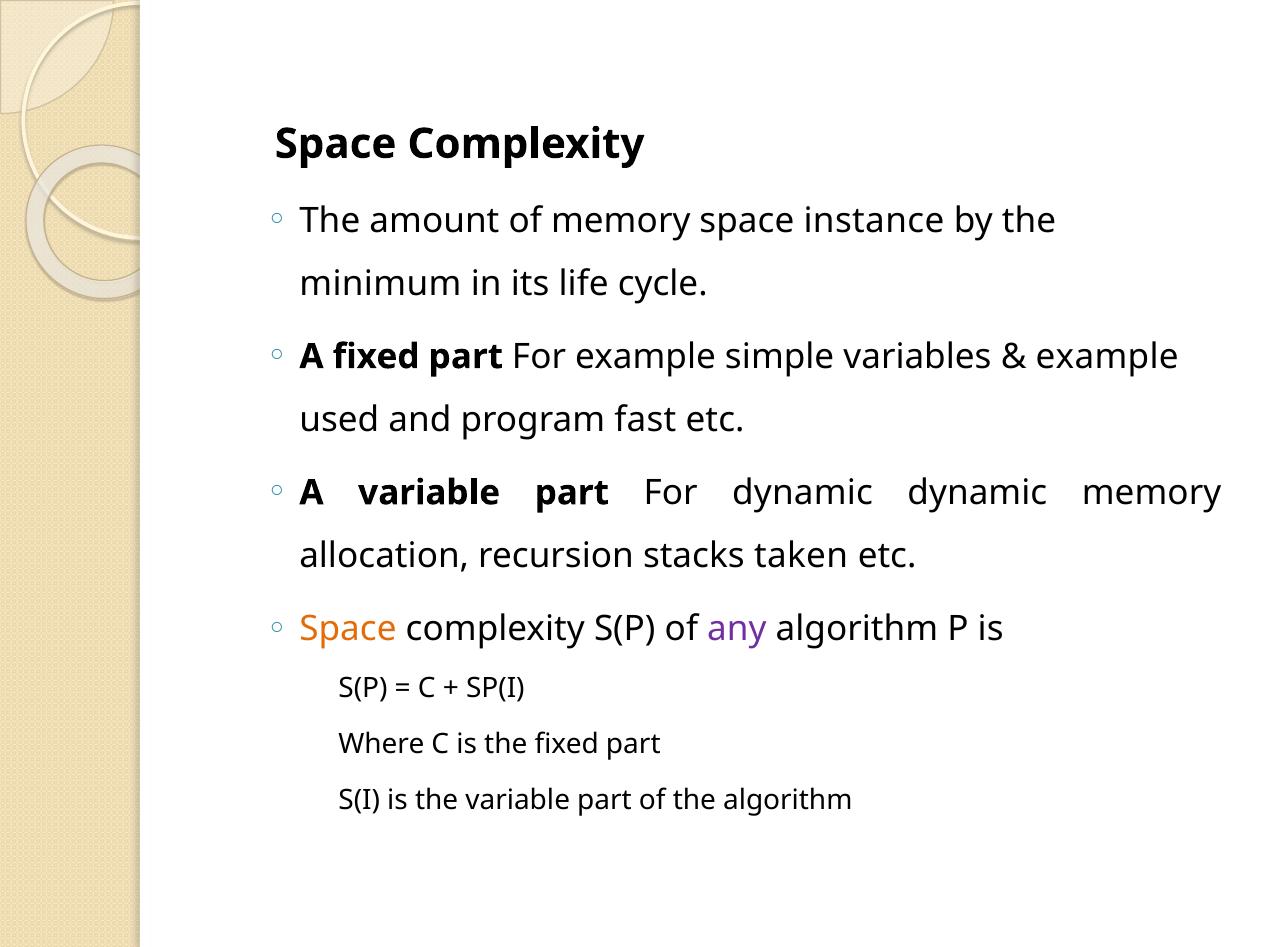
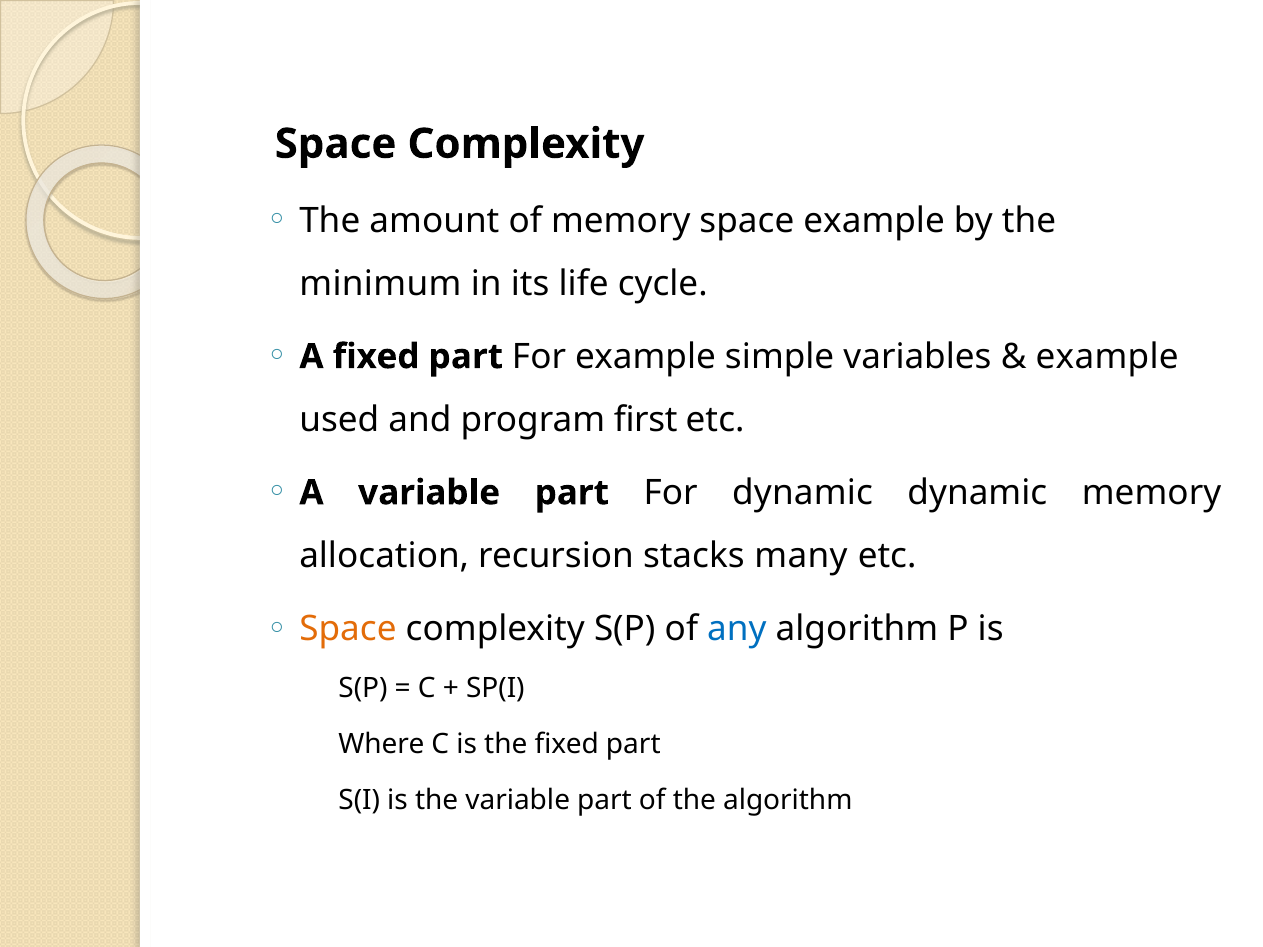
space instance: instance -> example (874, 221)
fast: fast -> first (646, 420)
taken: taken -> many (801, 556)
any colour: purple -> blue (737, 629)
